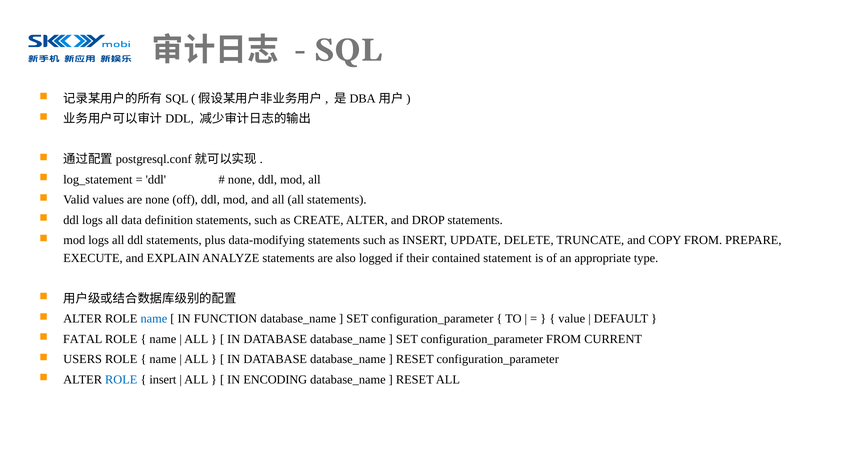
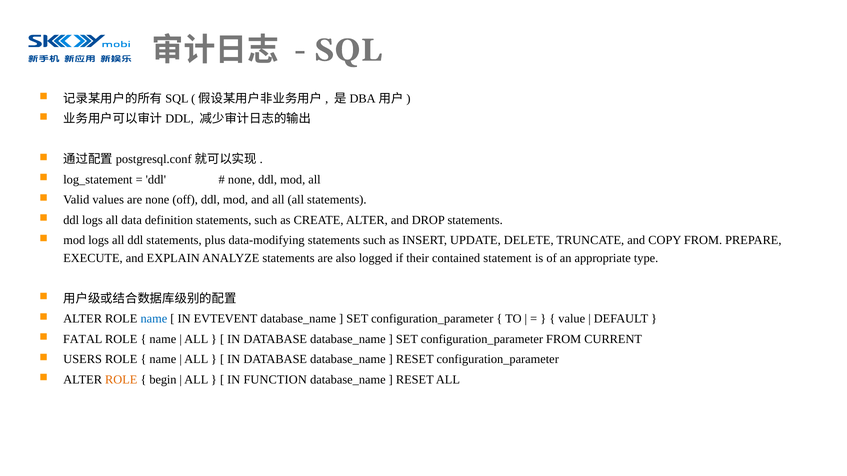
FUNCTION: FUNCTION -> EVTEVENT (226, 319)
ROLE colour: blue -> orange (121, 380)
insert: insert -> begin (163, 380)
ENCODING: ENCODING -> FUNCTION (275, 380)
